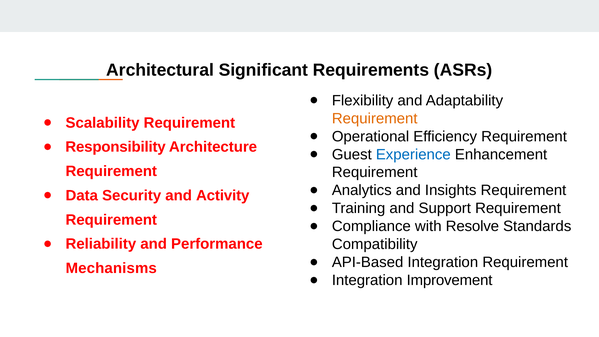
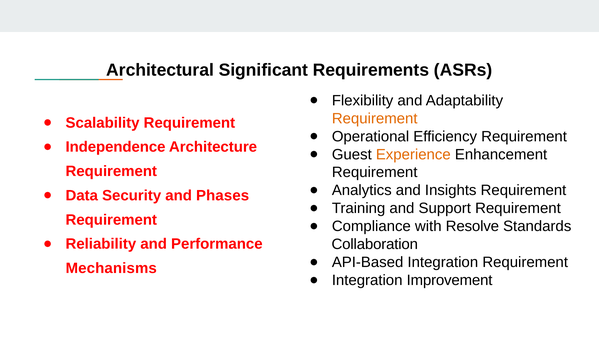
Responsibility: Responsibility -> Independence (116, 147)
Experience colour: blue -> orange (413, 154)
Activity: Activity -> Phases (223, 195)
Compatibility: Compatibility -> Collaboration (375, 244)
